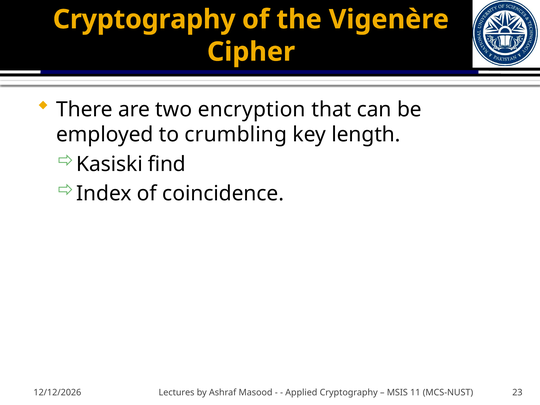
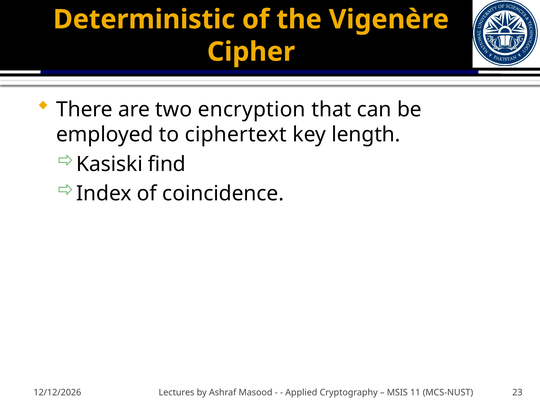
Cryptography: Cryptography -> Deterministic (144, 19)
crumbling: crumbling -> ciphertext (236, 135)
